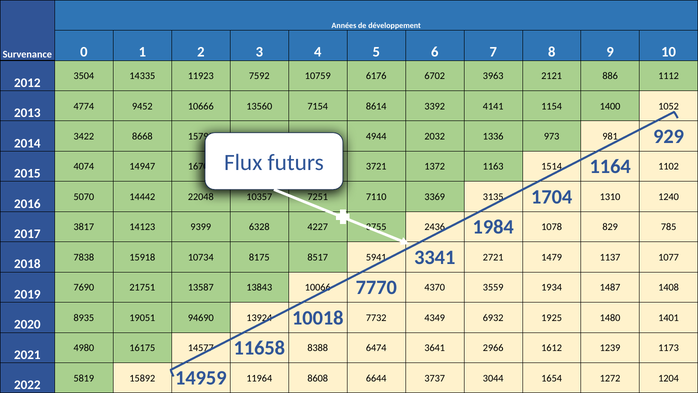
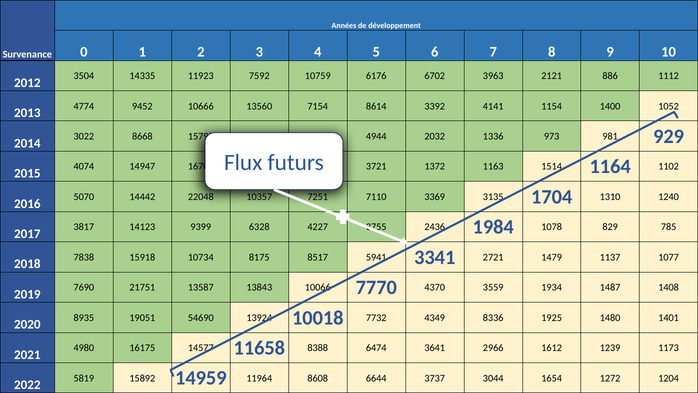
3422: 3422 -> 3022 (84, 136)
94690: 94690 -> 54690 (201, 317)
6932: 6932 -> 8336 (493, 317)
